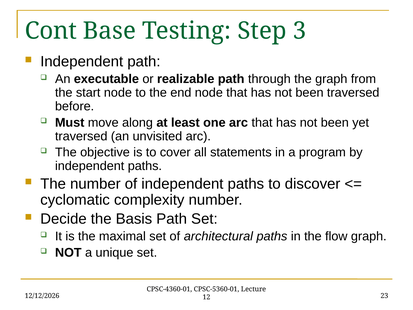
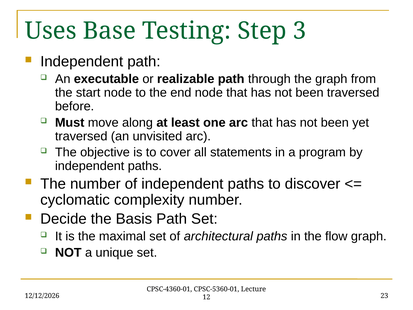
Cont: Cont -> Uses (51, 31)
